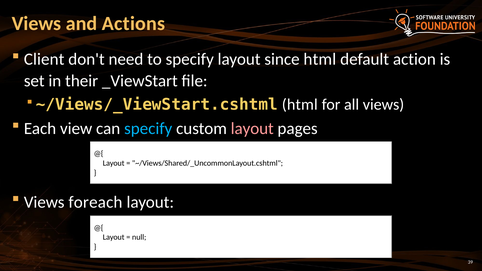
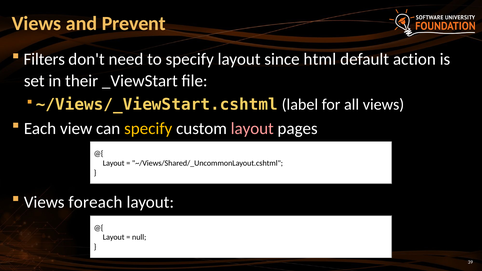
Actions: Actions -> Prevent (134, 23)
Client: Client -> Filters (44, 59)
~/Views/_ViewStart.cshtml html: html -> label (300, 105)
specify colour: light blue -> yellow (148, 129)
